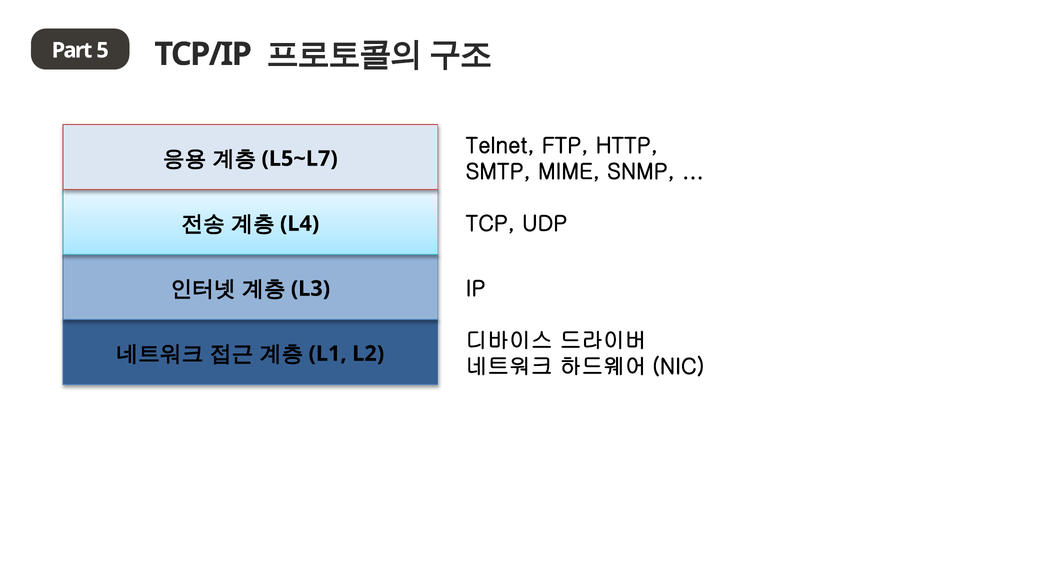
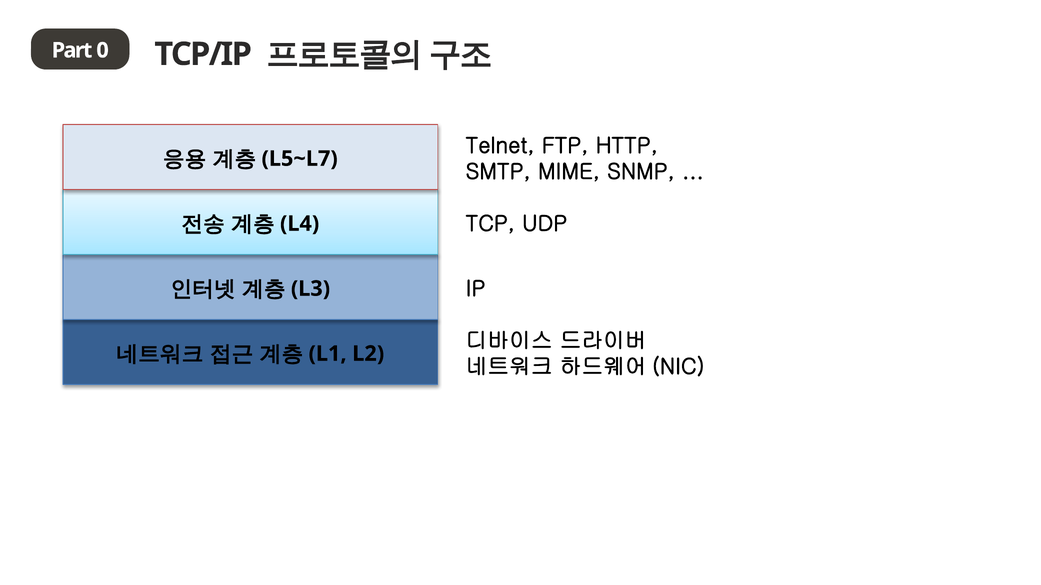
5: 5 -> 0 (103, 50)
